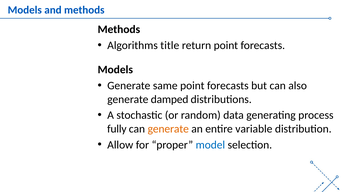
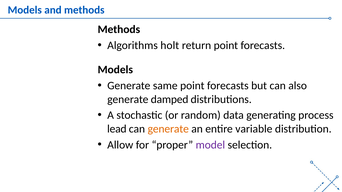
title: title -> holt (170, 45)
fully: fully -> lead (117, 129)
model colour: blue -> purple (210, 145)
